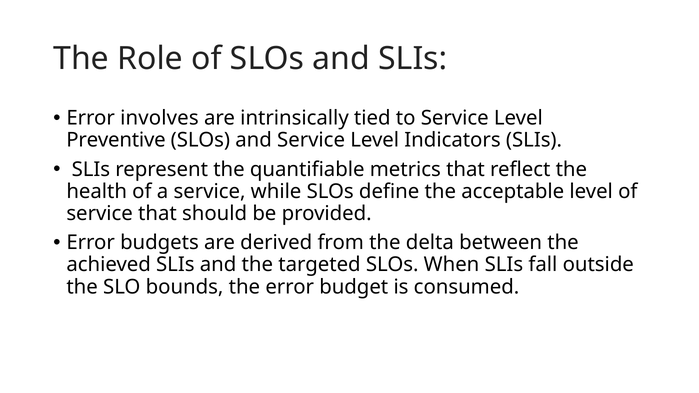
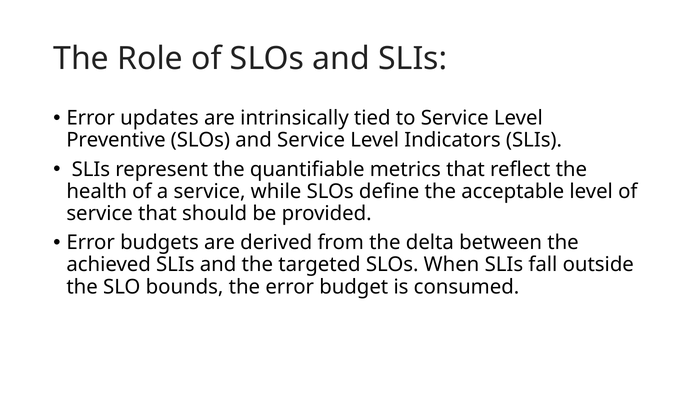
involves: involves -> updates (159, 118)
